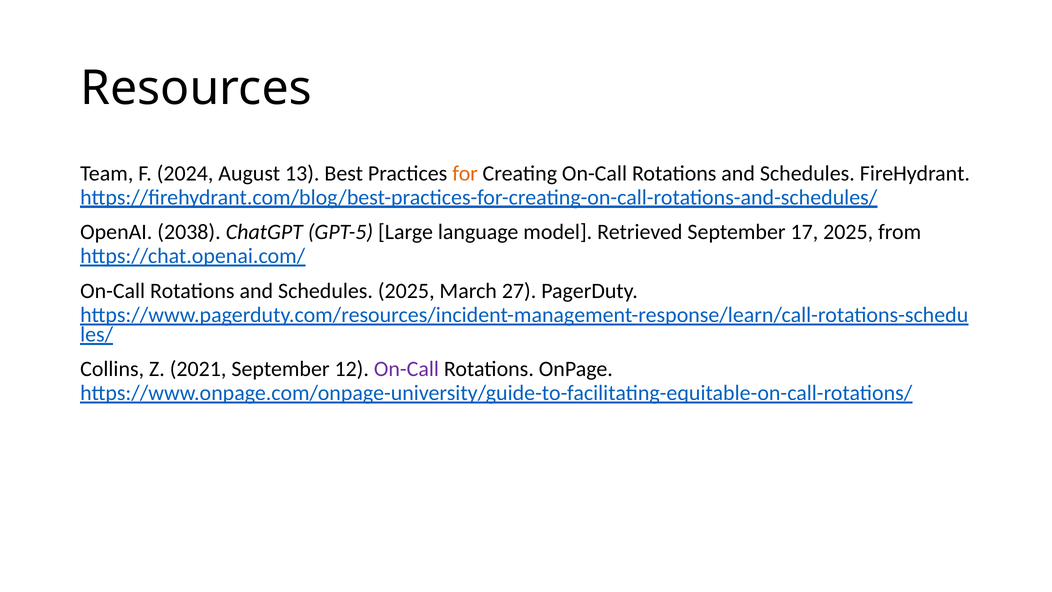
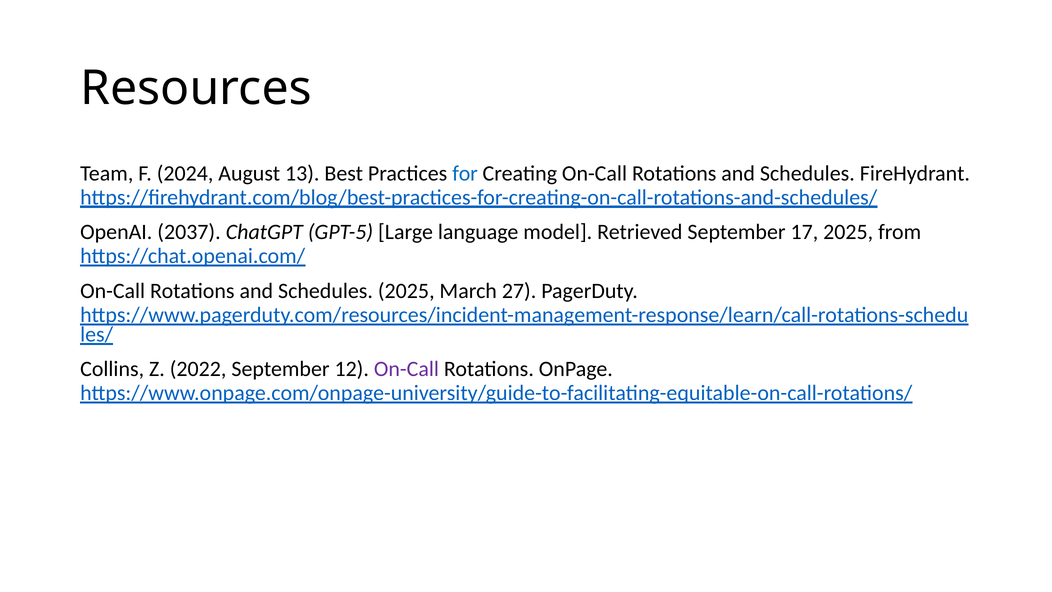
for colour: orange -> blue (465, 173)
2038: 2038 -> 2037 (189, 232)
2021: 2021 -> 2022 (198, 369)
